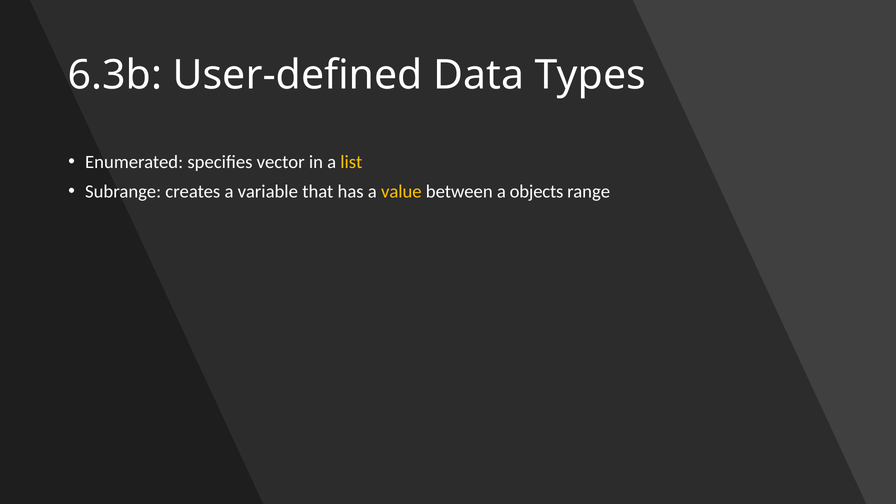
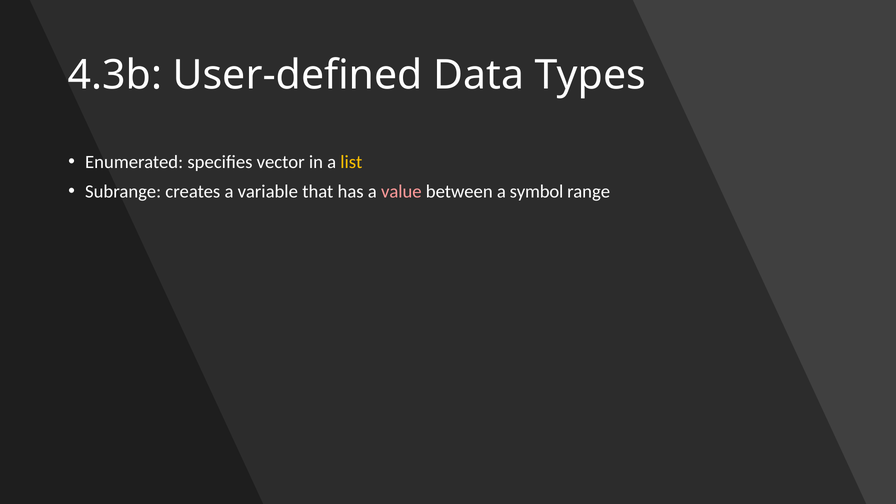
6.3b: 6.3b -> 4.3b (115, 75)
value colour: yellow -> pink (401, 192)
objects: objects -> symbol (537, 192)
